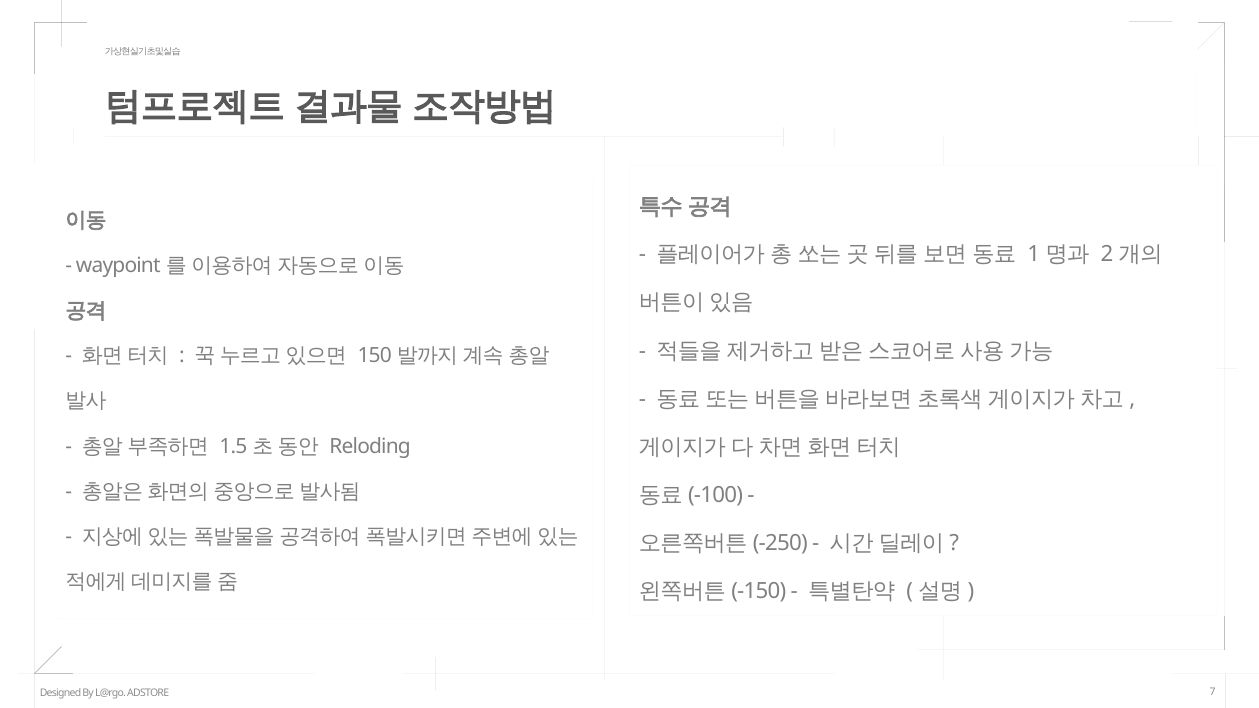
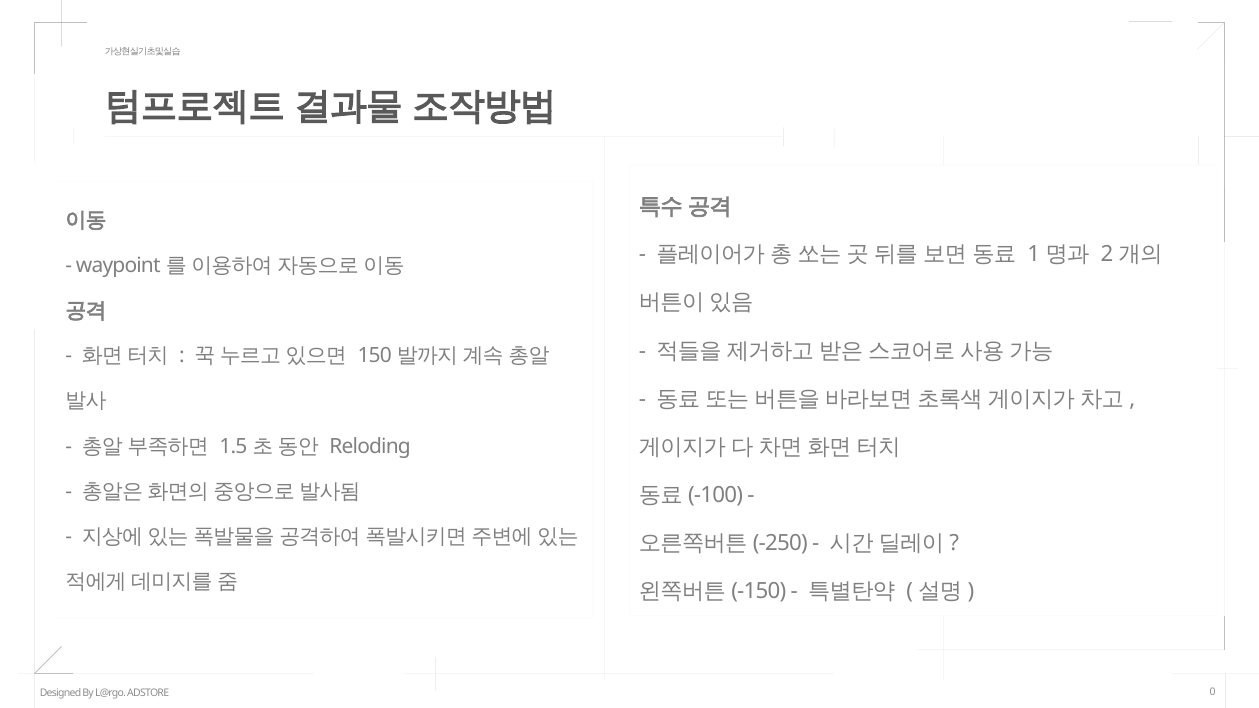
7: 7 -> 0 (1213, 692)
